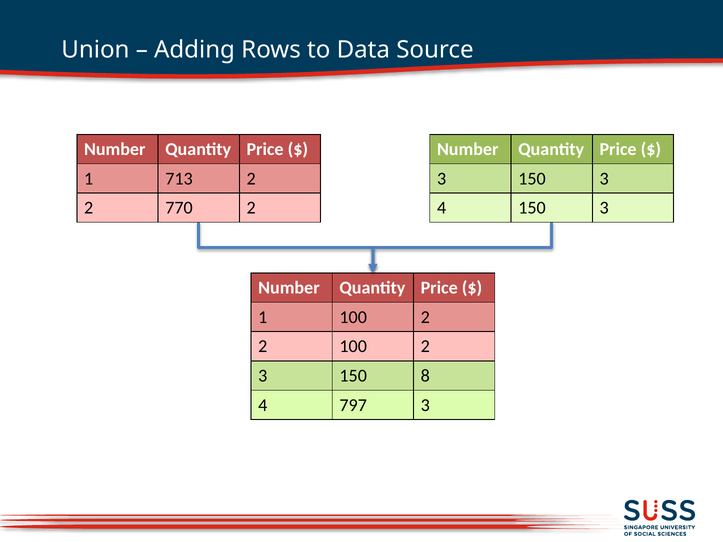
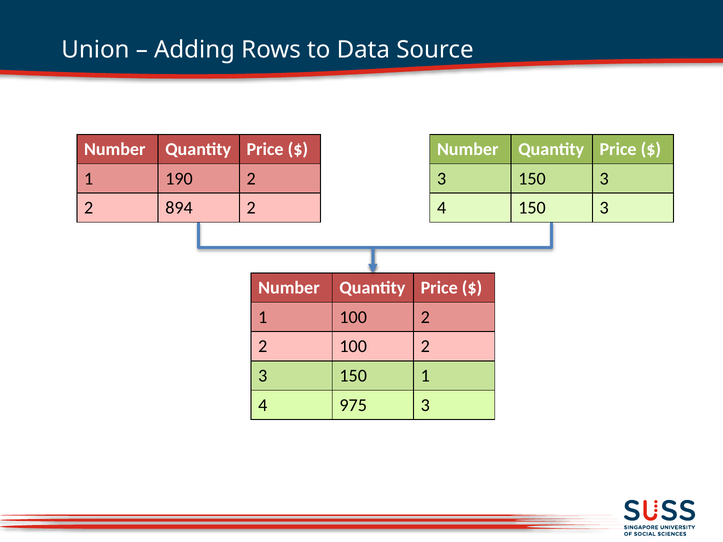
713: 713 -> 190 (179, 179)
770: 770 -> 894 (179, 208)
150 8: 8 -> 1 (425, 376)
797: 797 -> 975 (353, 405)
